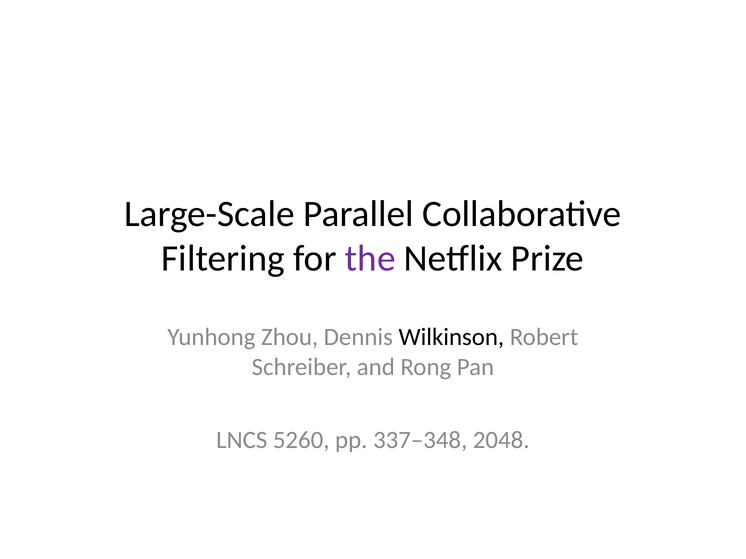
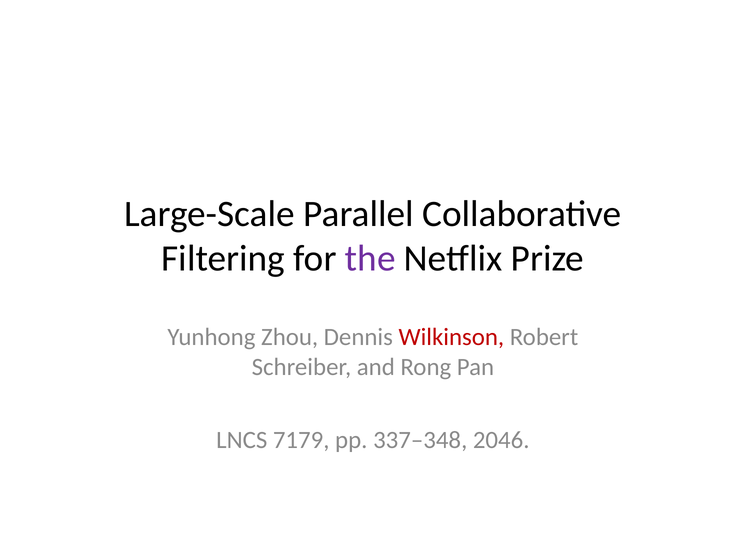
Wilkinson colour: black -> red (451, 337)
5260: 5260 -> 7179 (301, 440)
2048: 2048 -> 2046 (501, 440)
